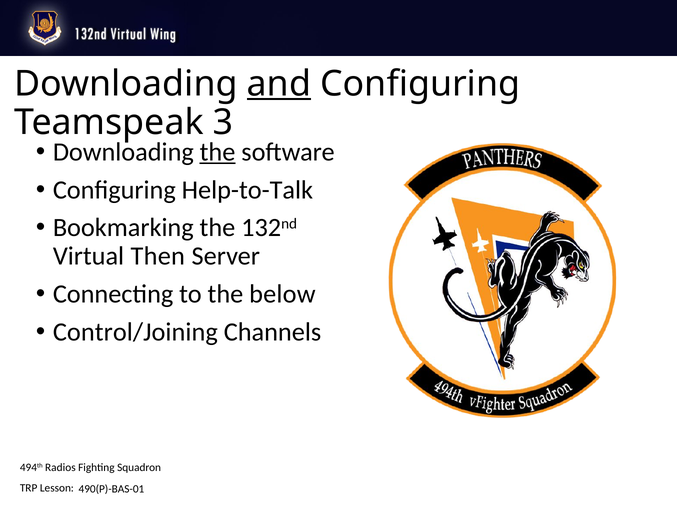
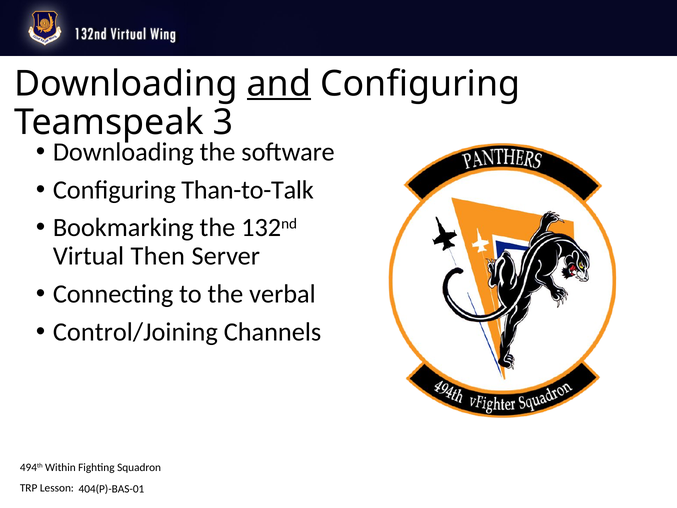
the underline: present -> none (218, 152)
Help-to-Talk: Help-to-Talk -> Than-to-Talk (248, 190)
below: below -> verbal (282, 294)
Radios: Radios -> Within (60, 467)
490(P)-BAS-01: 490(P)-BAS-01 -> 404(P)-BAS-01 (111, 489)
